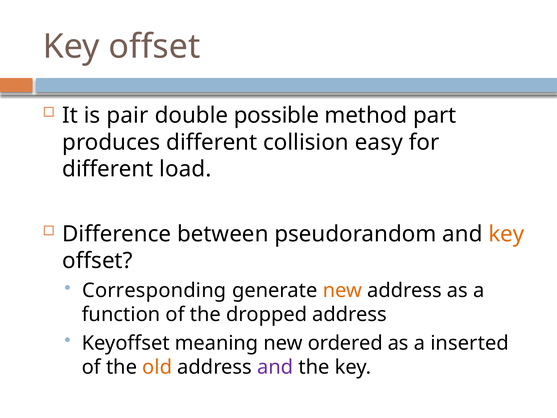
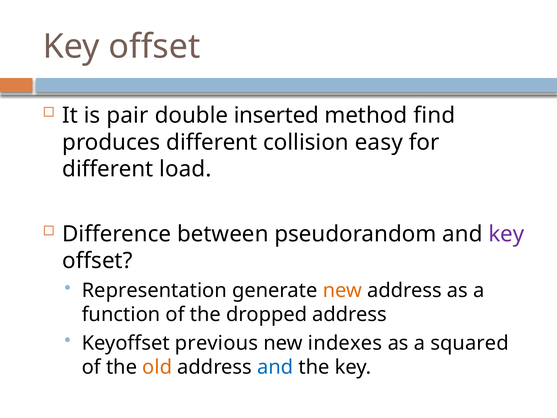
possible: possible -> inserted (276, 115)
part: part -> find (434, 115)
key colour: orange -> purple (506, 234)
Corresponding: Corresponding -> Representation (154, 290)
meaning: meaning -> previous (216, 343)
ordered: ordered -> indexes (345, 343)
inserted: inserted -> squared (470, 343)
and colour: purple -> blue (275, 367)
